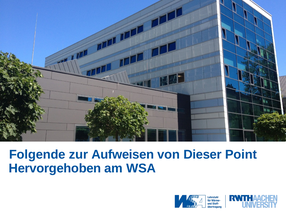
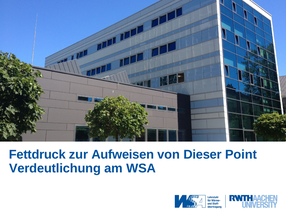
Folgende: Folgende -> Fettdruck (37, 155)
Hervorgehoben: Hervorgehoben -> Verdeutlichung (55, 169)
